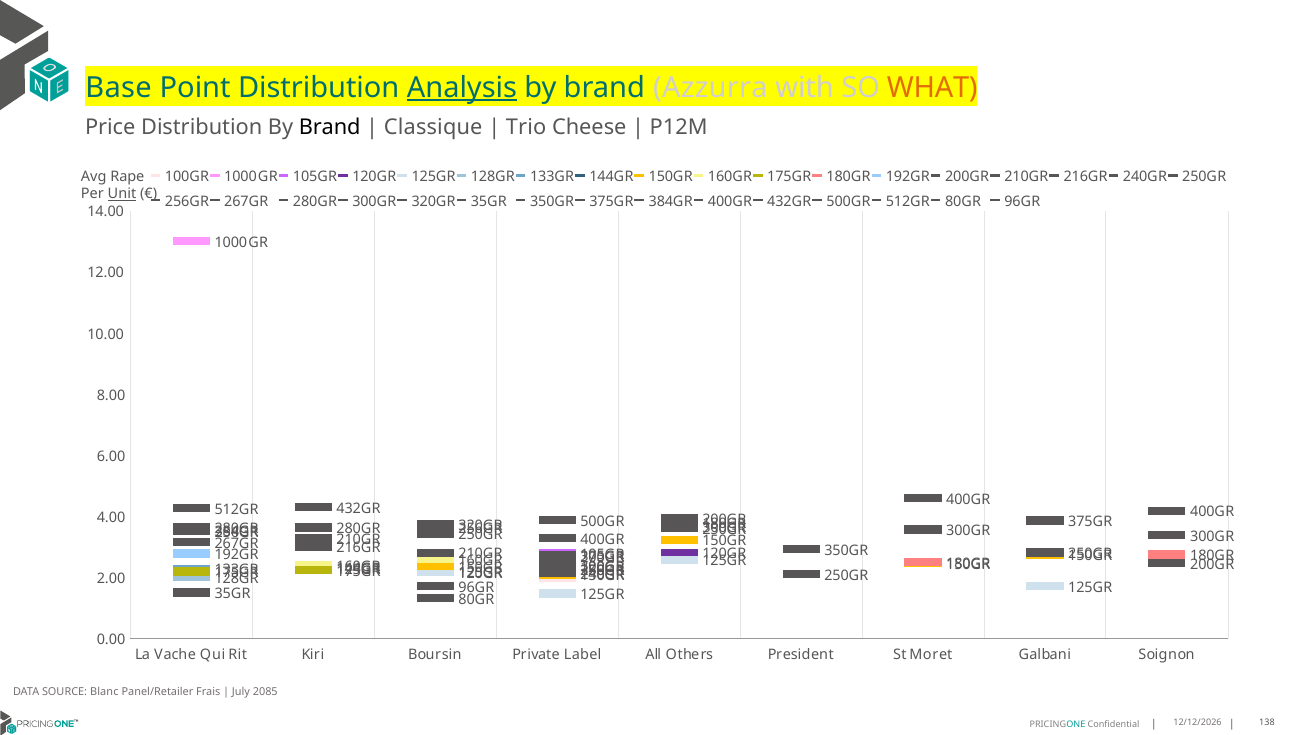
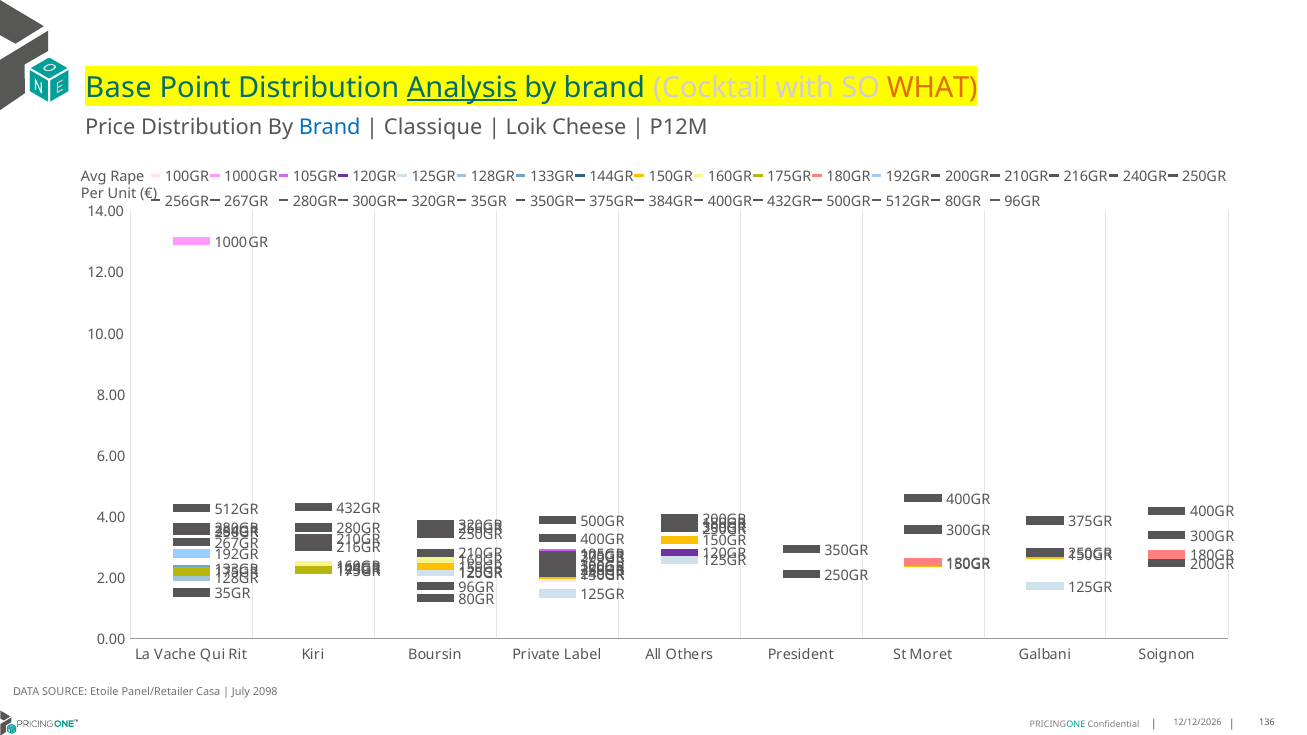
Azzurra: Azzurra -> Cocktail (711, 88)
Brand colour: black -> blue (330, 127)
Trio: Trio -> Loik (526, 127)
Unit underline: present -> none (122, 194)
Blanc: Blanc -> Etoile (104, 692)
Frais: Frais -> Casa (208, 692)
2085: 2085 -> 2098 (265, 692)
138: 138 -> 136 (1267, 723)
